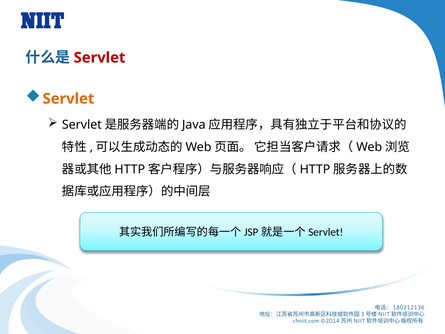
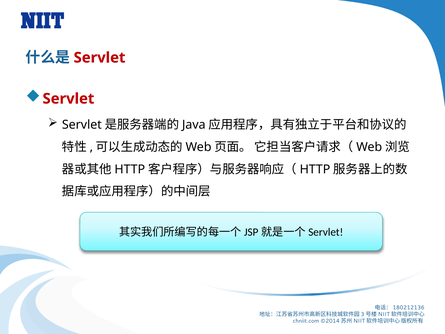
Servlet colour: orange -> red (68, 99)
